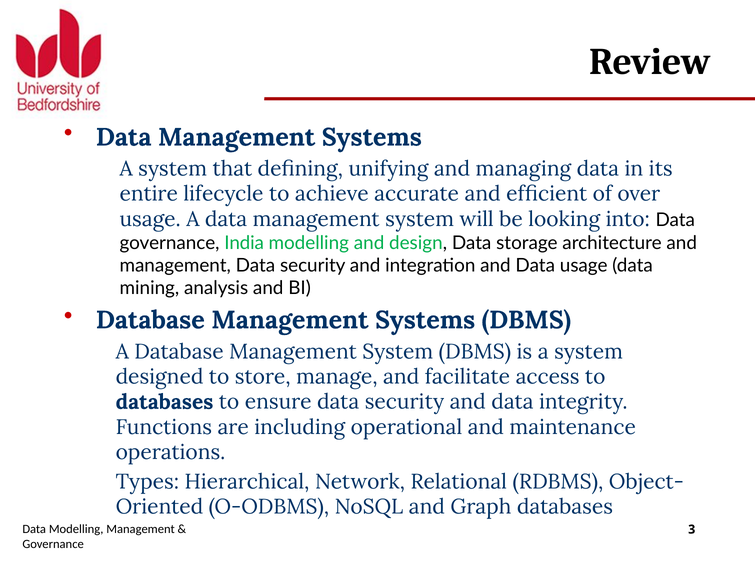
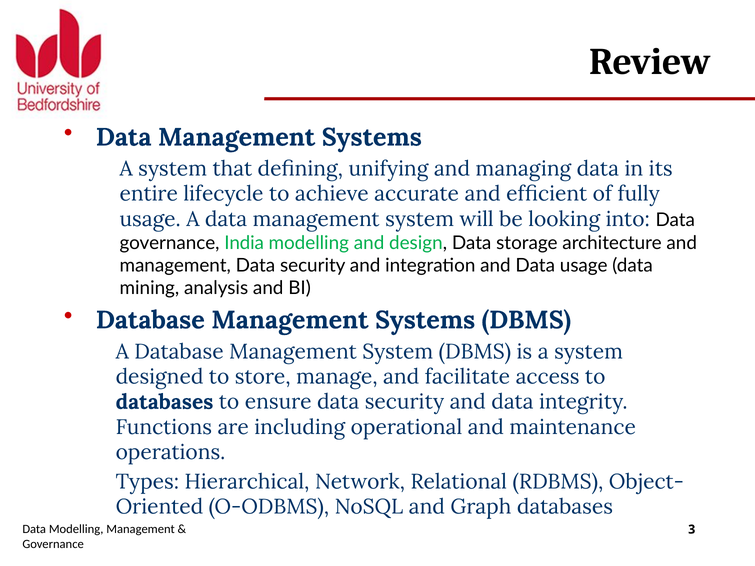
over: over -> fully (639, 194)
